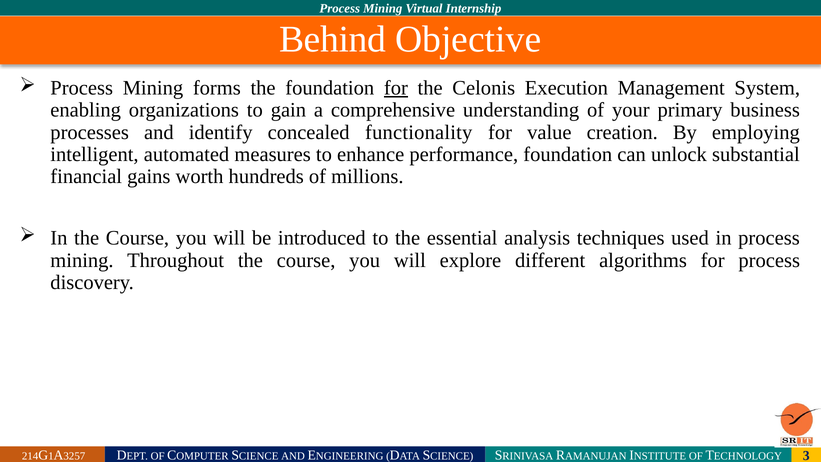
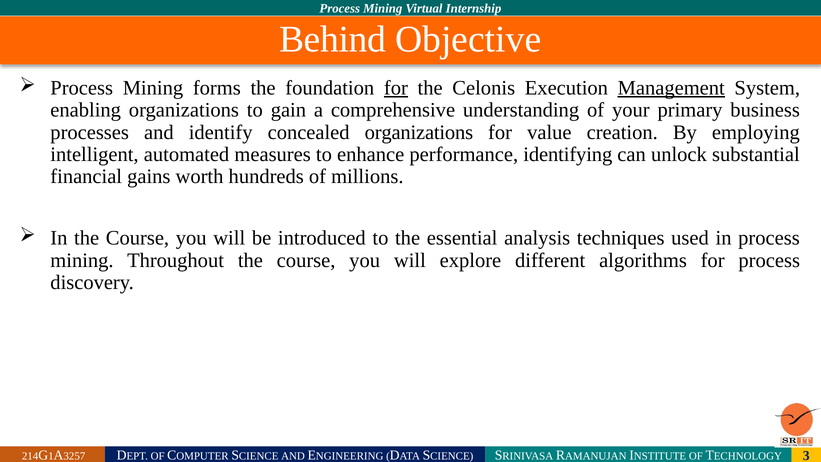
Management underline: none -> present (671, 88)
concealed functionality: functionality -> organizations (419, 132)
performance foundation: foundation -> identifying (568, 154)
